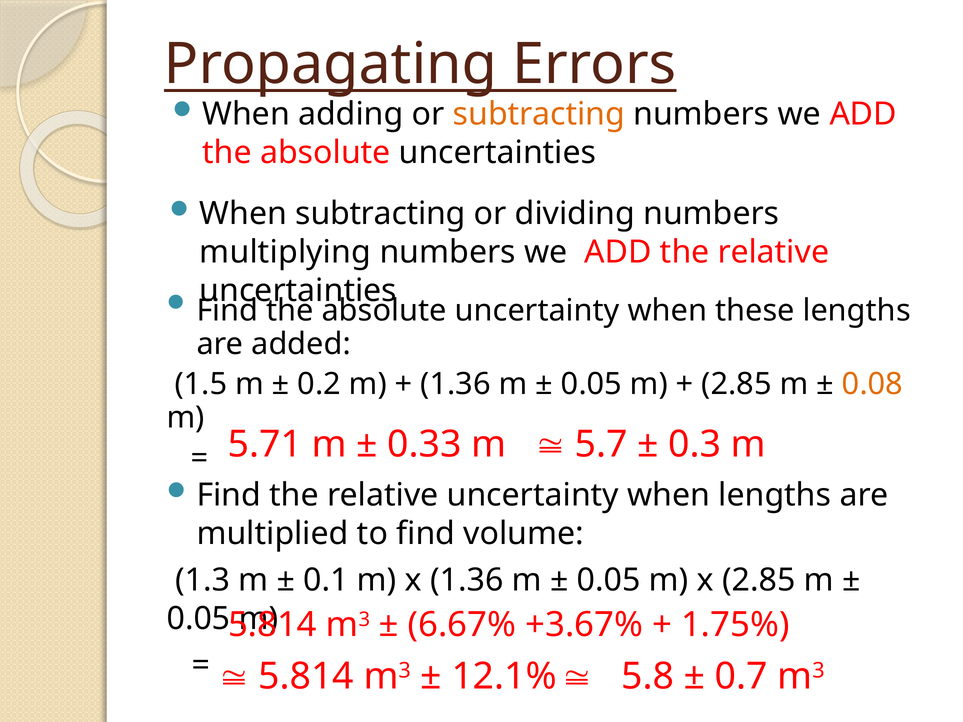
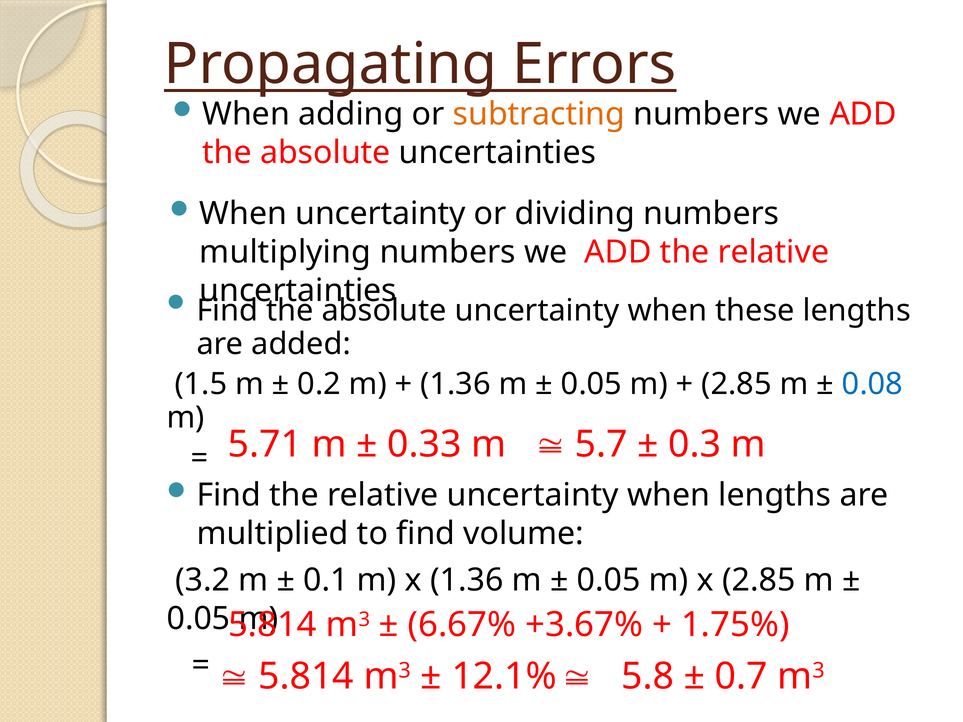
When subtracting: subtracting -> uncertainty (380, 214)
0.08 colour: orange -> blue (872, 384)
1.3: 1.3 -> 3.2 (203, 580)
